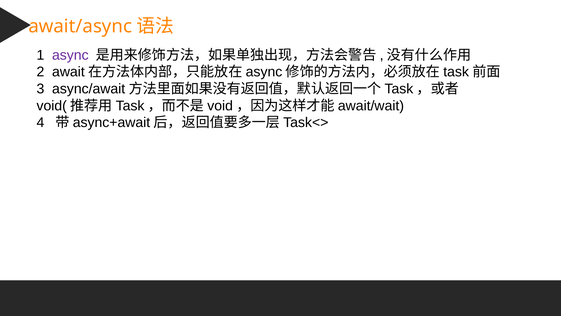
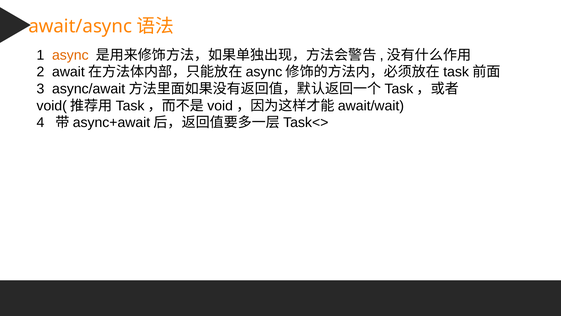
async colour: purple -> orange (70, 55)
